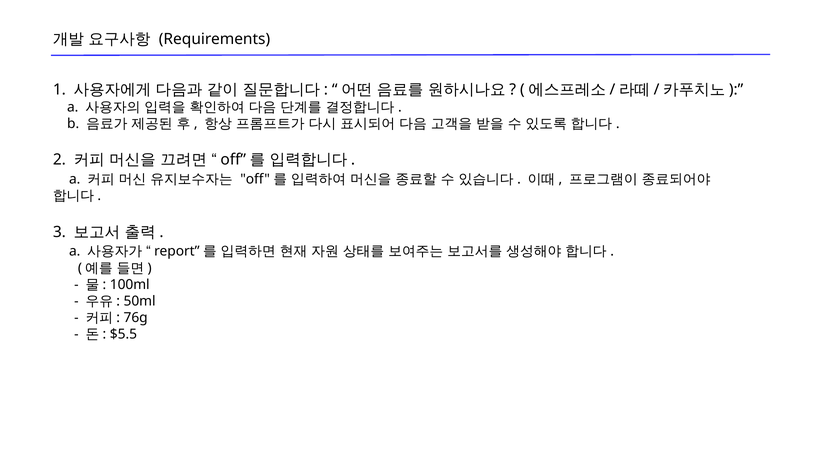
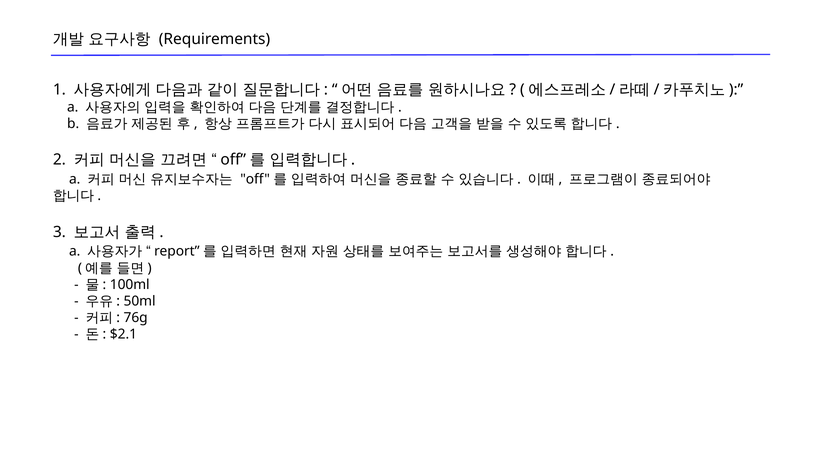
$5.5: $5.5 -> $2.1 (123, 334)
